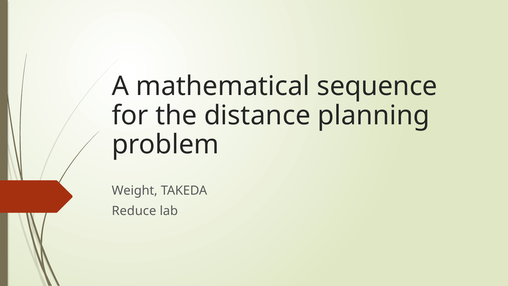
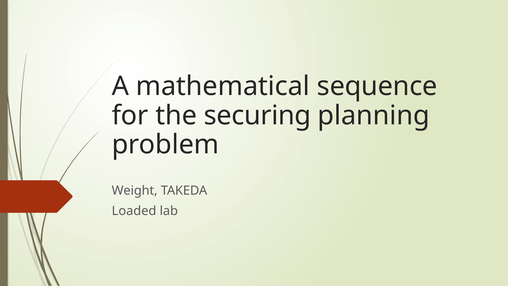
distance: distance -> securing (257, 115)
Reduce: Reduce -> Loaded (134, 211)
